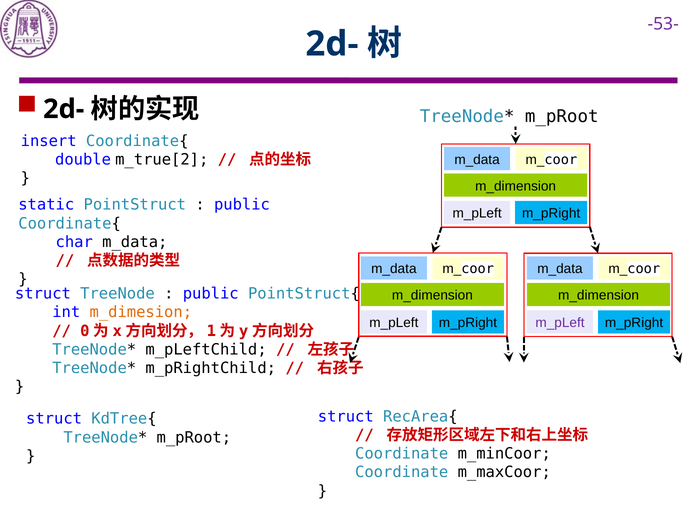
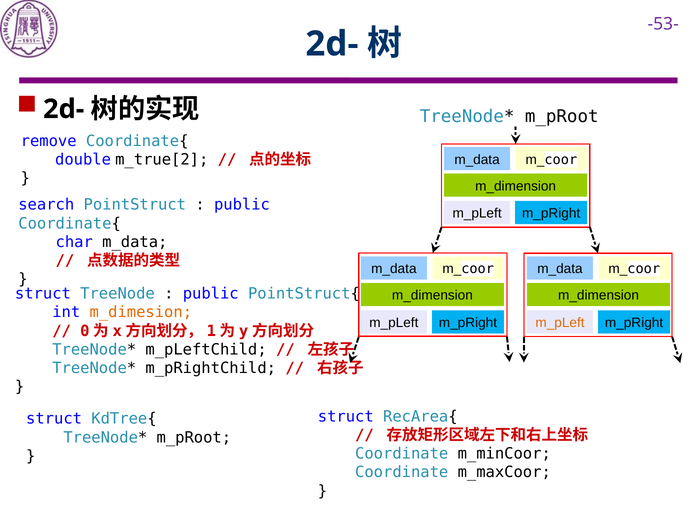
insert: insert -> remove (49, 141)
static: static -> search (46, 205)
m_pLeft colour: purple -> orange (560, 323)
